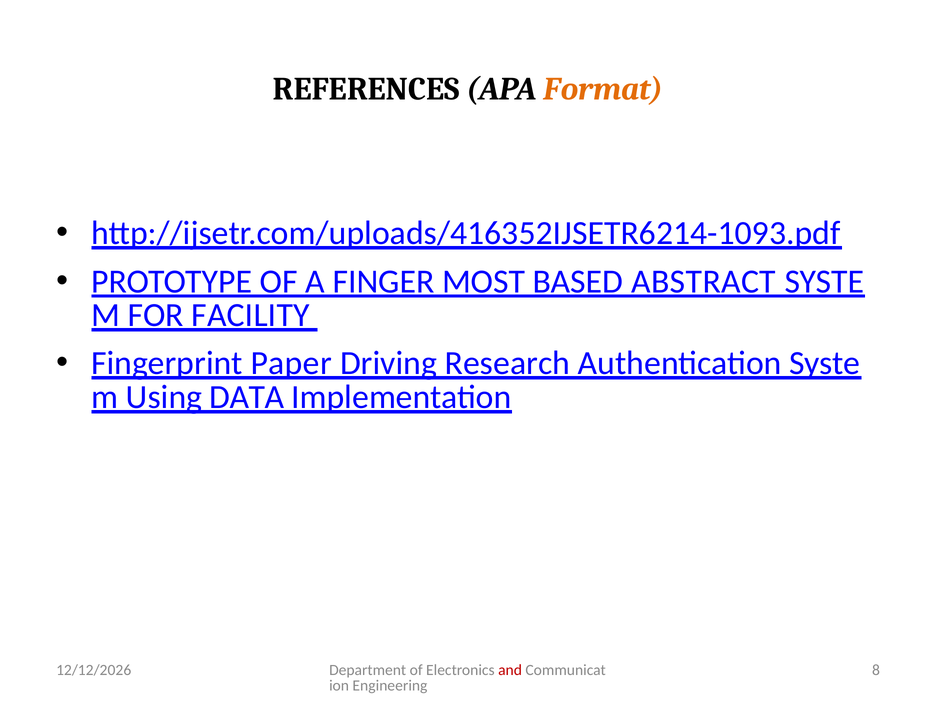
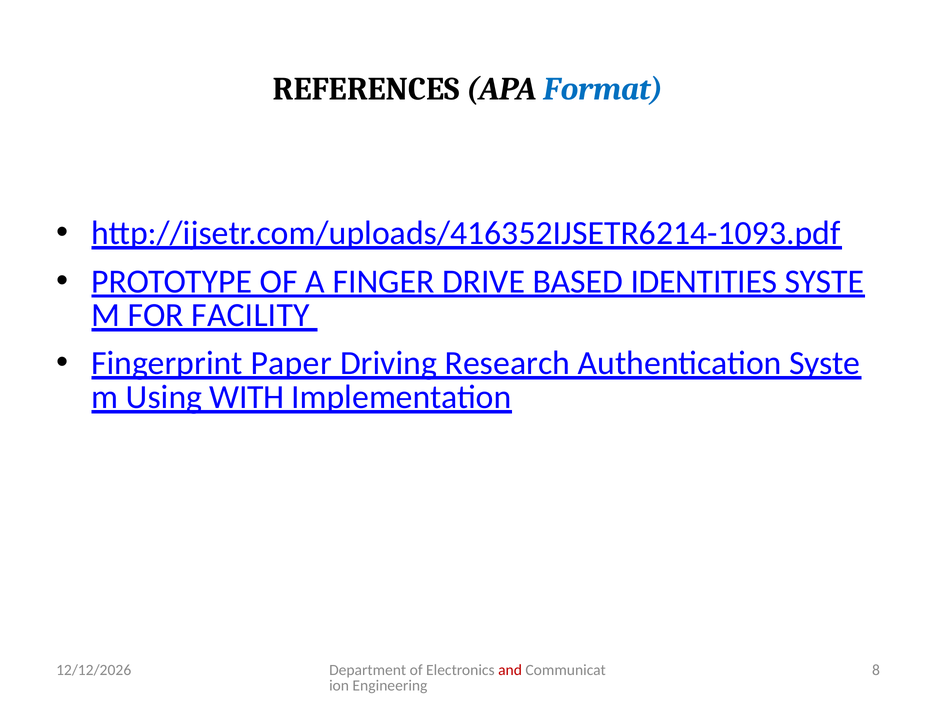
Format colour: orange -> blue (603, 89)
MOST: MOST -> DRIVE (484, 281)
ABSTRACT: ABSTRACT -> IDENTITIES (704, 281)
DATA: DATA -> WITH (247, 397)
